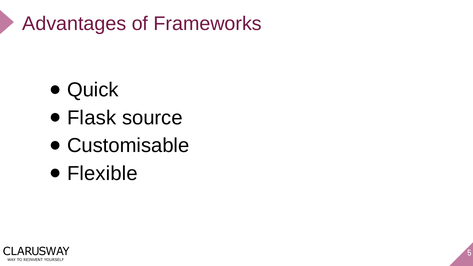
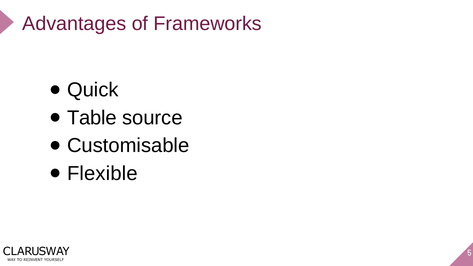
Flask: Flask -> Table (92, 118)
